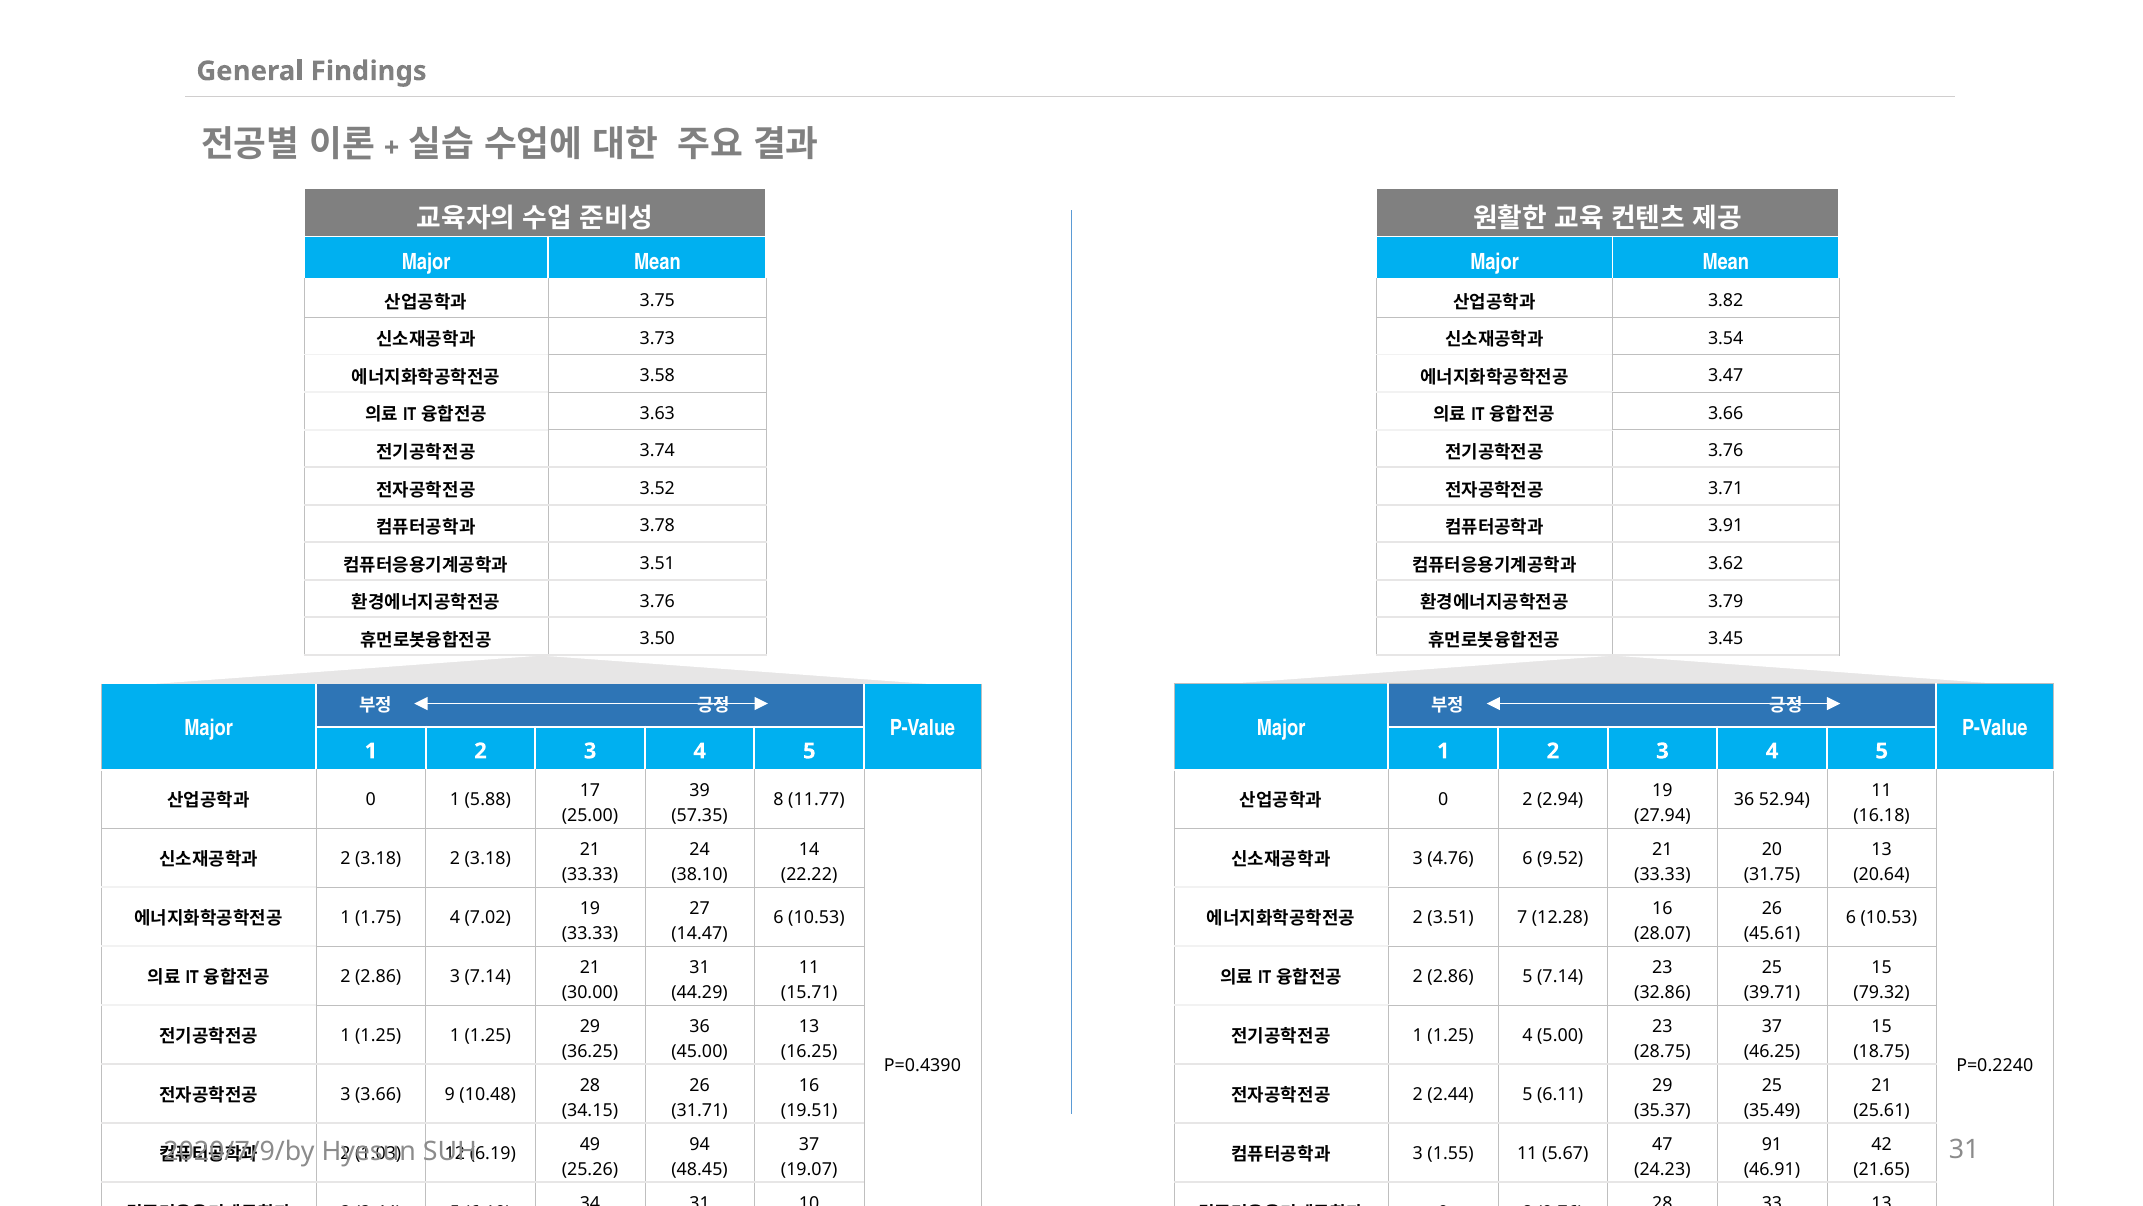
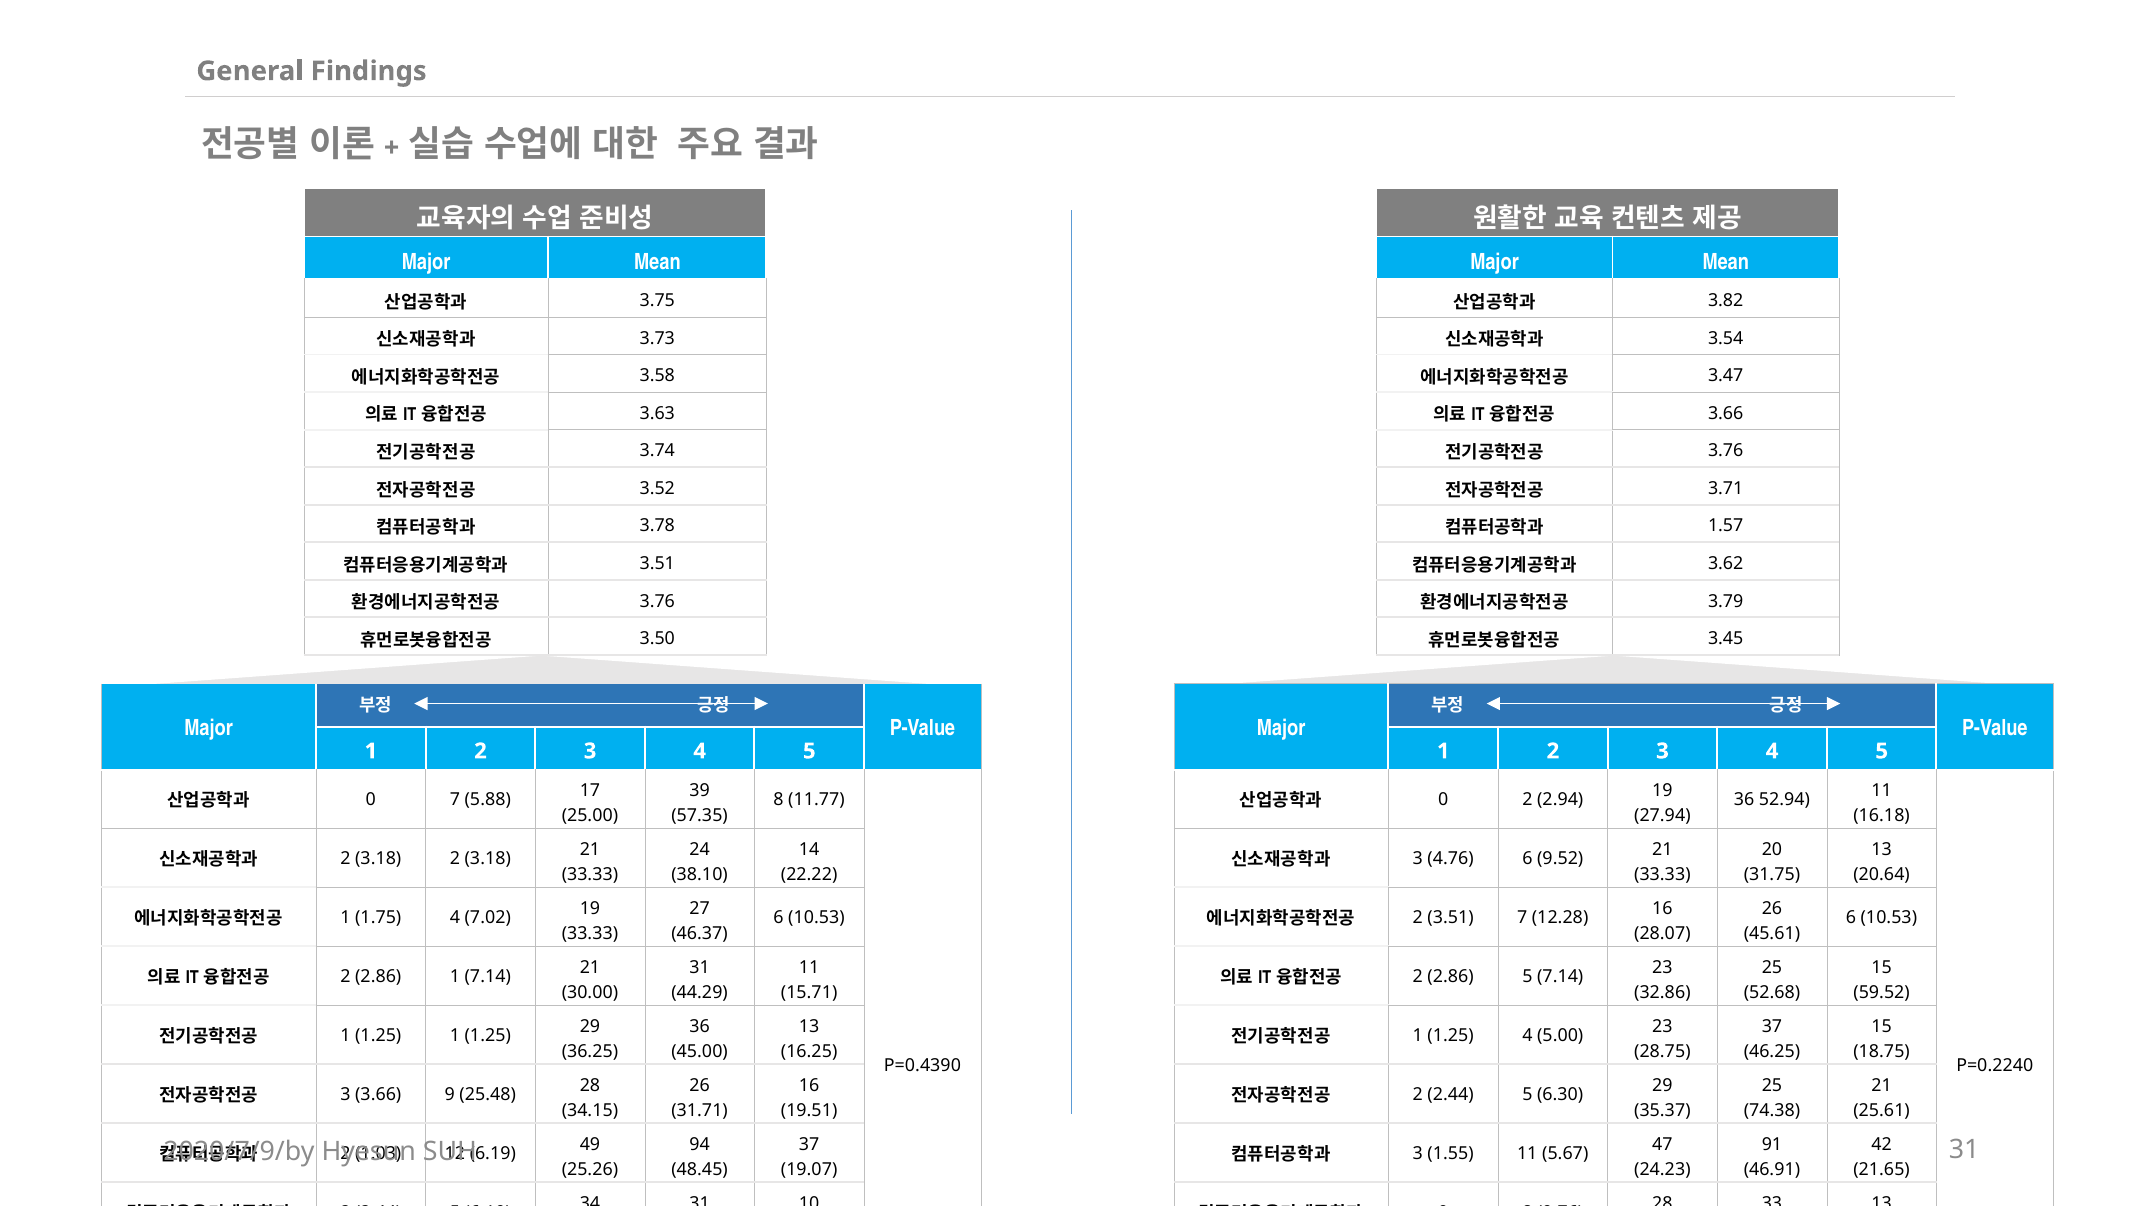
3.91: 3.91 -> 1.57 (1726, 526)
0 1: 1 -> 7 (455, 800)
14.47: 14.47 -> 46.37 (700, 933)
2.86 3: 3 -> 1 (455, 976)
39.71: 39.71 -> 52.68 (1772, 992)
79.32: 79.32 -> 59.52 (1882, 992)
10.48: 10.48 -> 25.48 (488, 1094)
6.11: 6.11 -> 6.30 (1560, 1094)
35.49: 35.49 -> 74.38 (1772, 1110)
